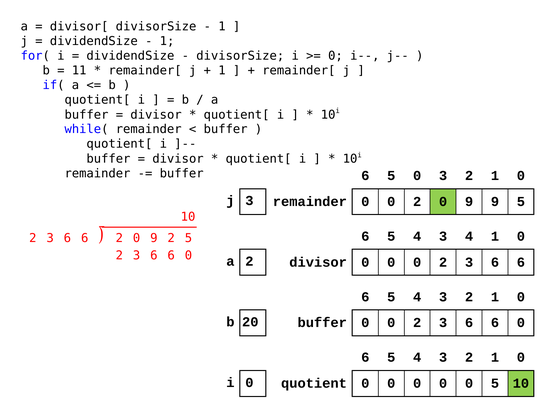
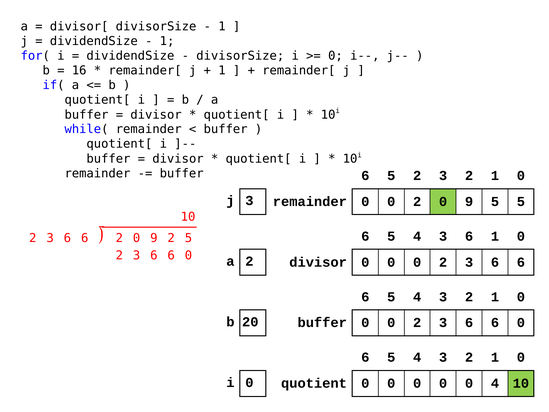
11: 11 -> 16 (79, 70)
6 5 0: 0 -> 2 (417, 176)
9 9: 9 -> 5 (495, 202)
4 3 4: 4 -> 6 (469, 236)
0 5: 5 -> 4 (495, 383)
